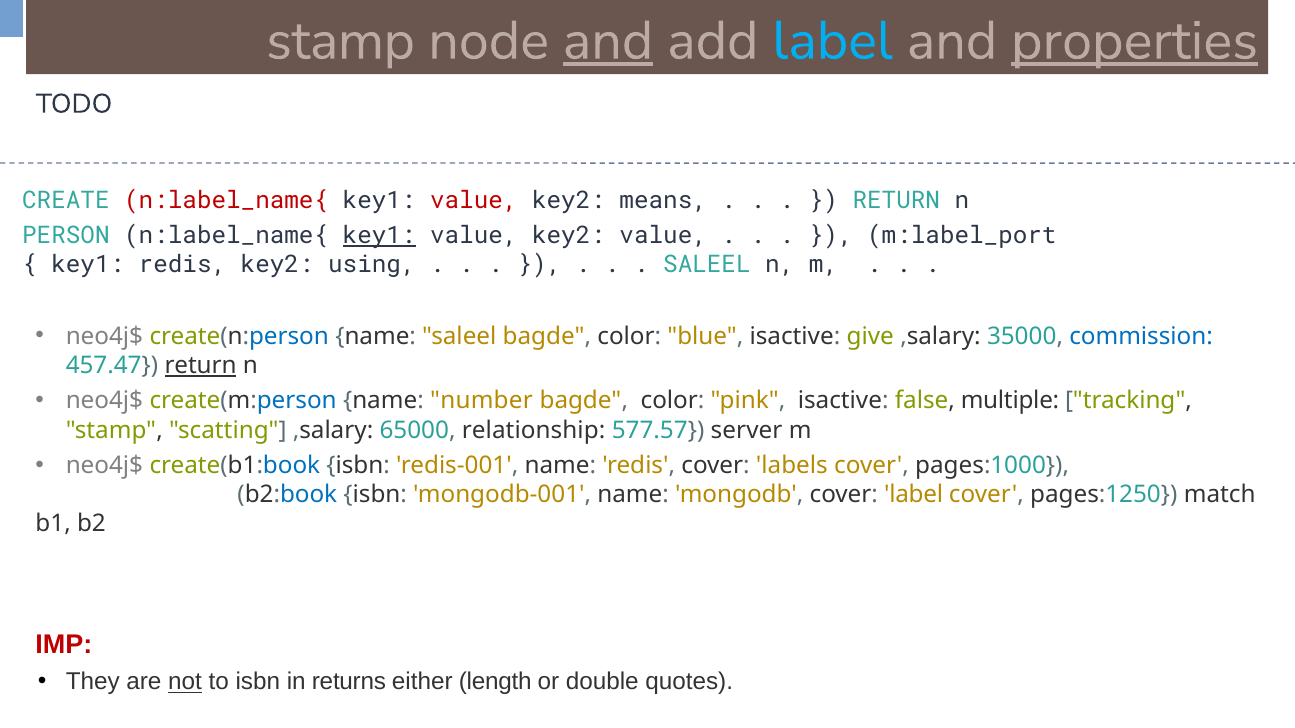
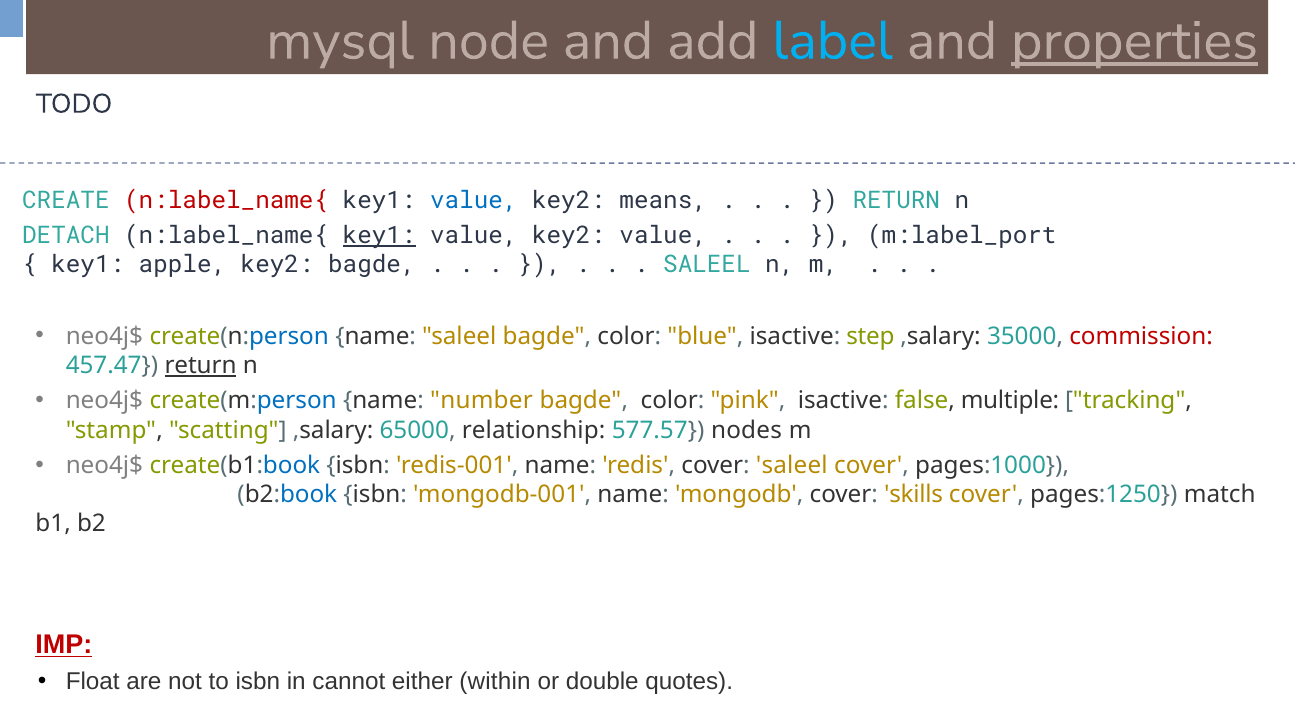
stamp: stamp -> mysql (340, 41)
and underline: present -> none (608, 41)
value colour: red -> blue (474, 200)
PERSON: PERSON -> DETACH (66, 236)
key1 redis: redis -> apple (182, 265)
key2 using: using -> bagde (372, 265)
give: give -> step (870, 336)
commission colour: blue -> red (1141, 336)
server: server -> nodes (746, 430)
cover labels: labels -> saleel (792, 466)
cover label: label -> skills (914, 495)
IMP underline: none -> present (64, 645)
They: They -> Float (93, 682)
not underline: present -> none (185, 682)
returns: returns -> cannot (349, 682)
length: length -> within (495, 682)
